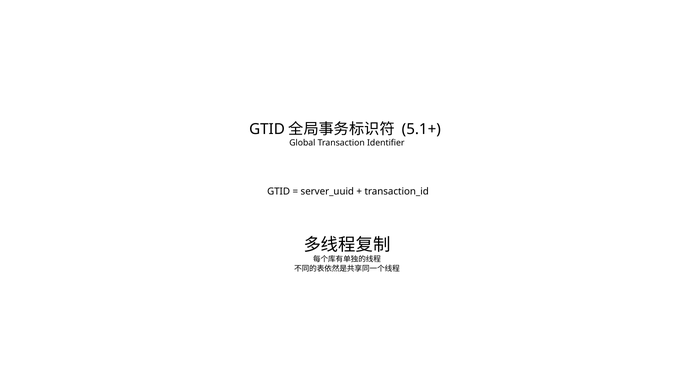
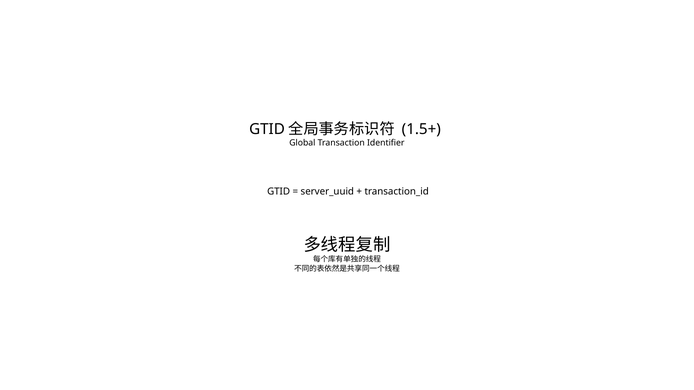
5.1+: 5.1+ -> 1.5+ (421, 129)
